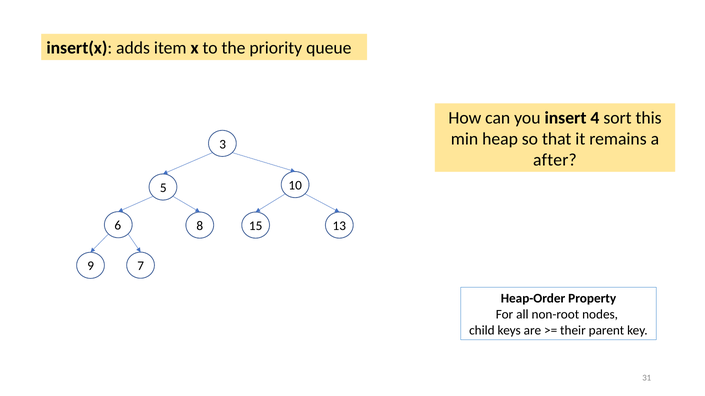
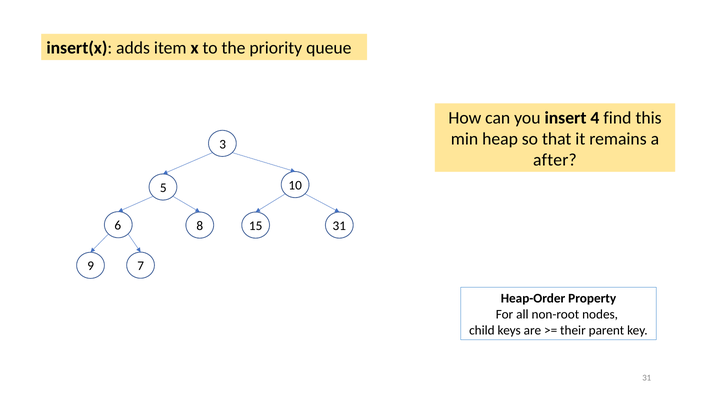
sort: sort -> find (617, 118)
6 13: 13 -> 31 (339, 226)
